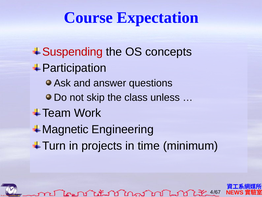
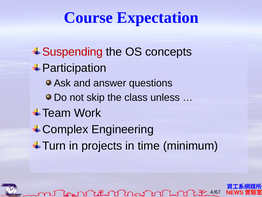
Magnetic: Magnetic -> Complex (65, 129)
